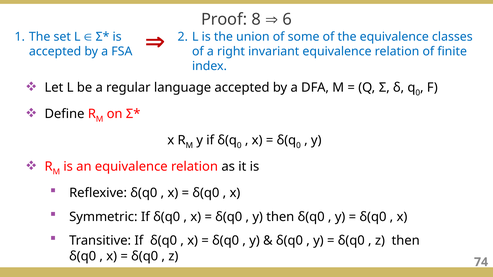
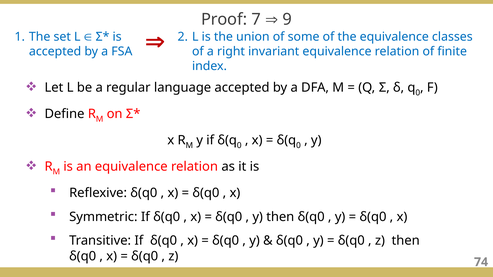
8: 8 -> 7 (256, 19)
6: 6 -> 9 (287, 19)
